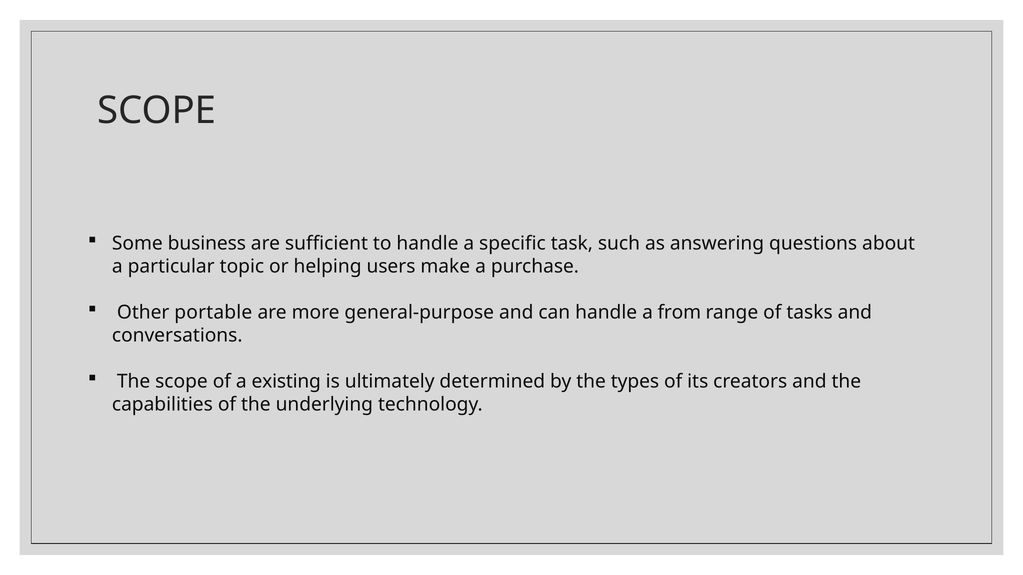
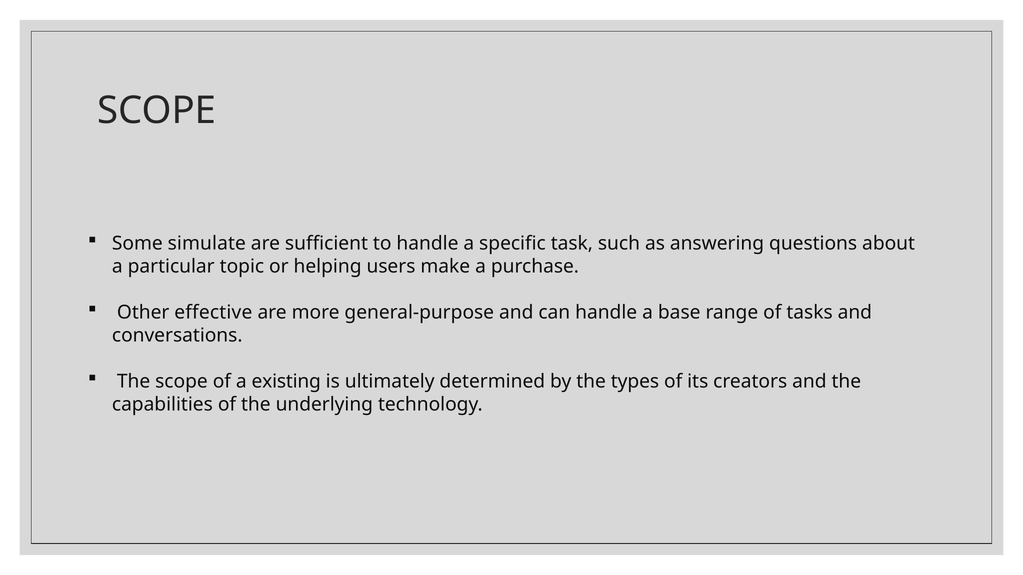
business: business -> simulate (207, 244)
portable: portable -> effective (213, 313)
from: from -> base (679, 313)
